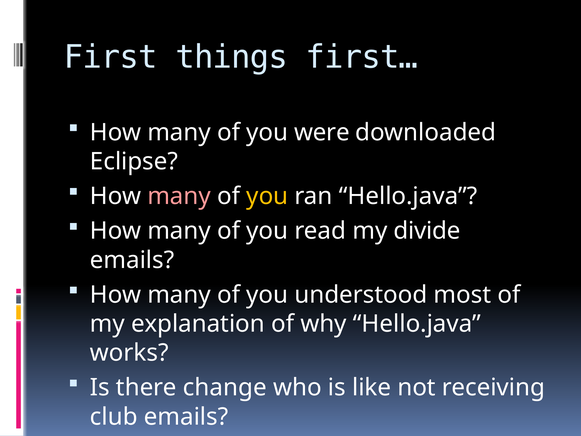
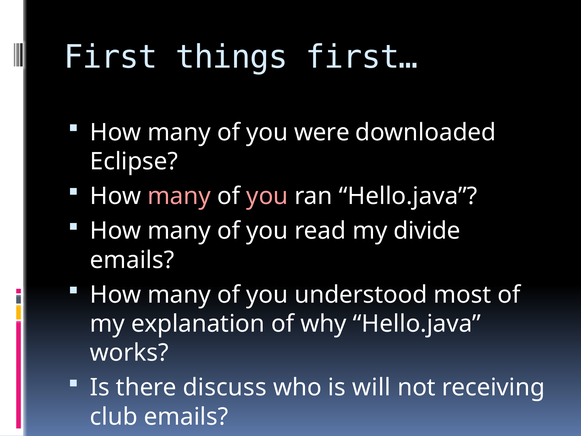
you colour: yellow -> pink (267, 196)
change: change -> discuss (225, 387)
like: like -> will (372, 387)
